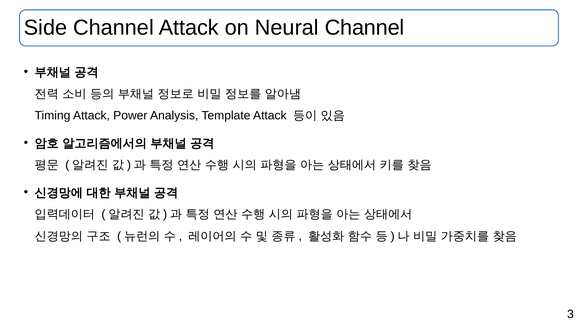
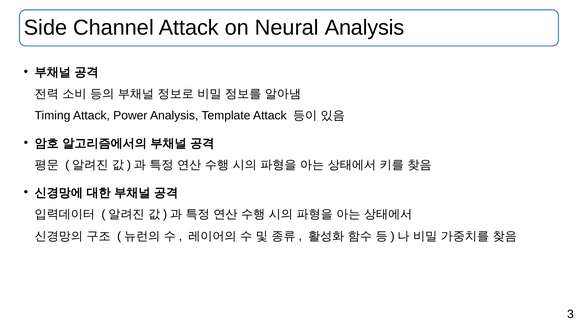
Neural Channel: Channel -> Analysis (365, 28)
